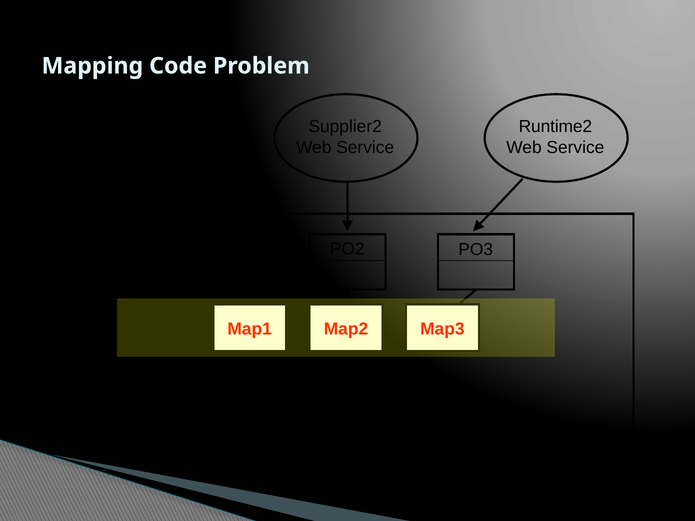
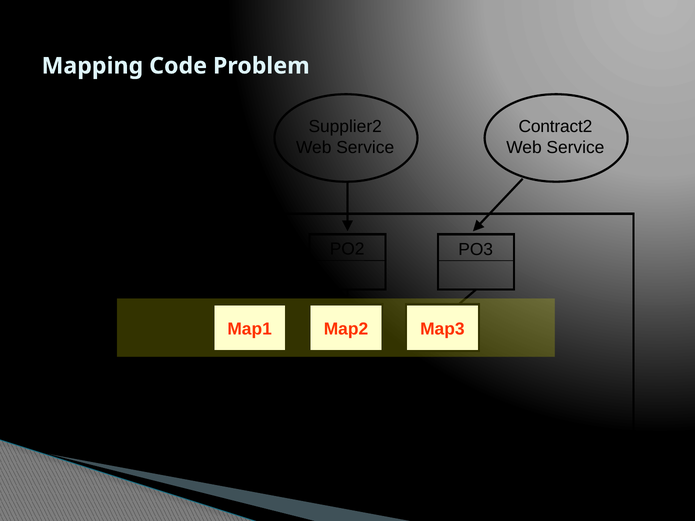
Runtime2: Runtime2 -> Contract2 (555, 127)
